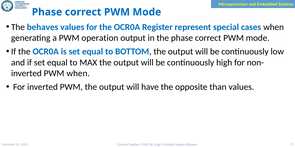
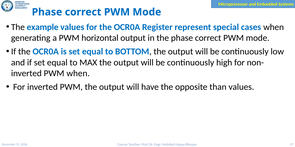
behaves: behaves -> example (43, 27)
operation: operation -> horizontal (100, 38)
